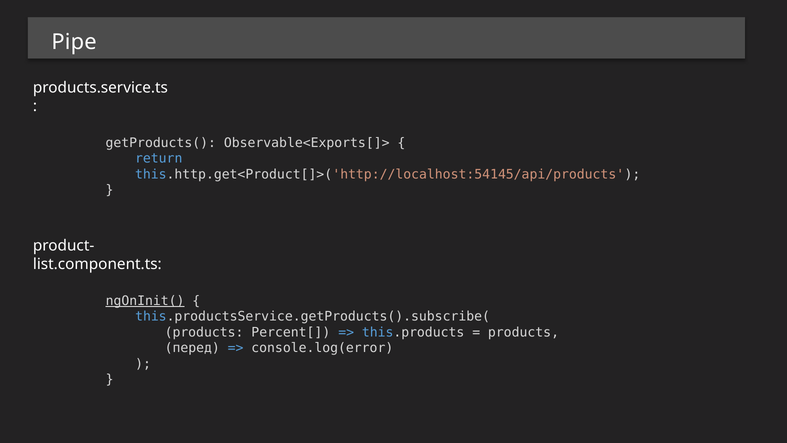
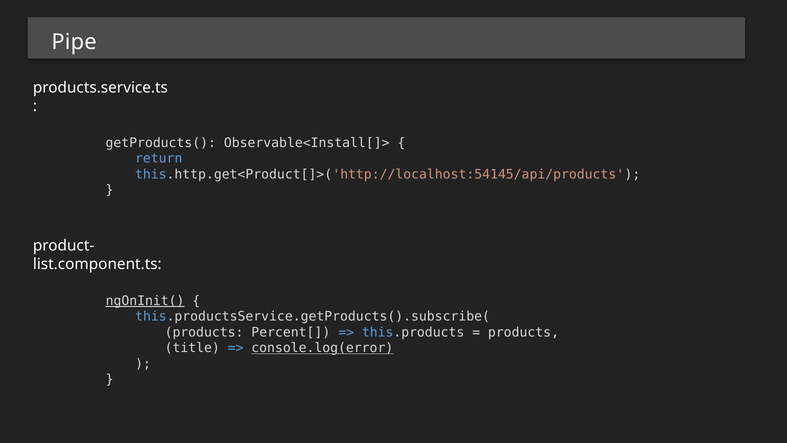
Observable<Exports[]>: Observable<Exports[]> -> Observable<Install[]> (307, 143)
перед: перед -> title (192, 348)
console.log(error underline: none -> present (322, 348)
